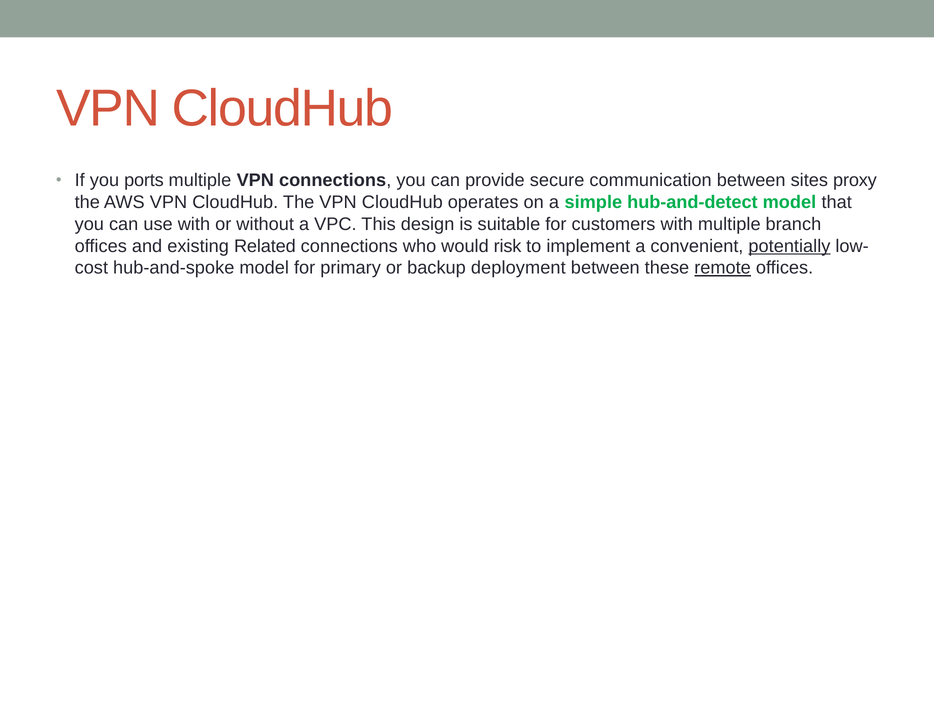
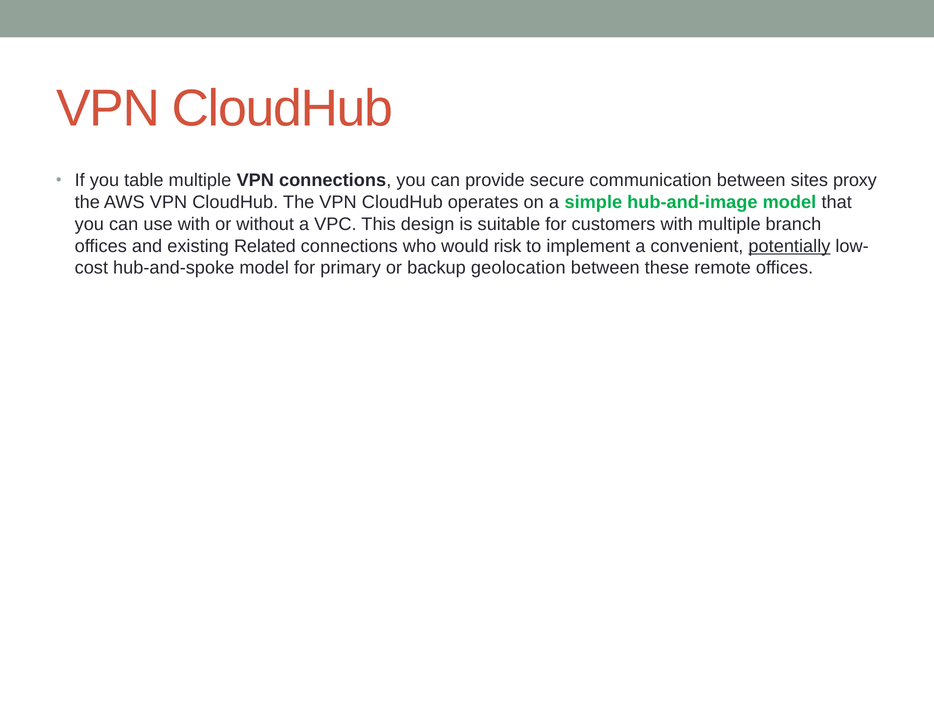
ports: ports -> table (144, 180)
hub-and-detect: hub-and-detect -> hub-and-image (692, 202)
deployment: deployment -> geolocation (518, 268)
remote underline: present -> none (723, 268)
